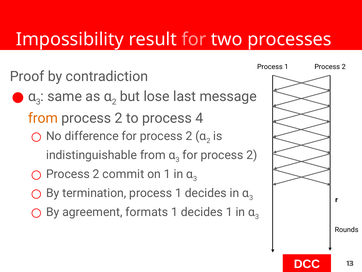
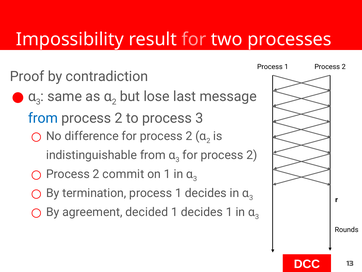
from colour: orange -> blue (43, 118)
process 4: 4 -> 3 (199, 118)
formats: formats -> decided (147, 212)
